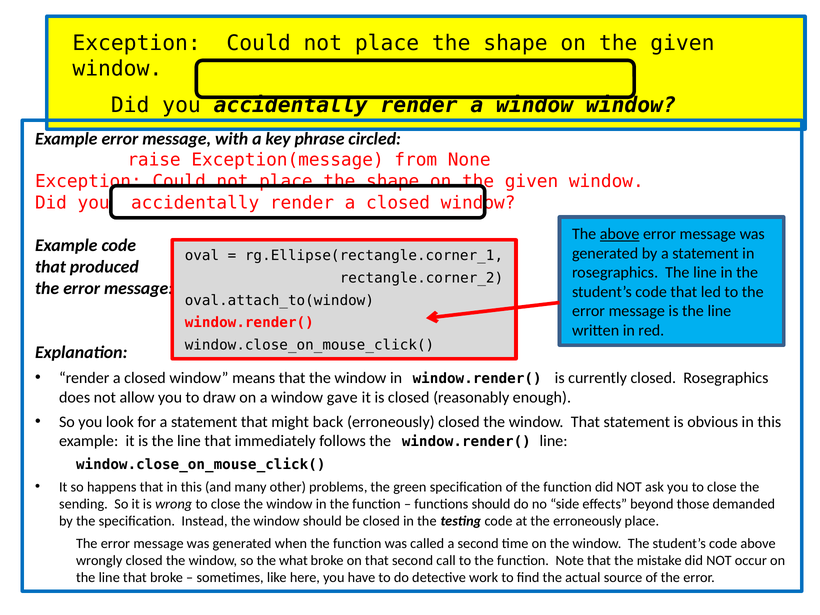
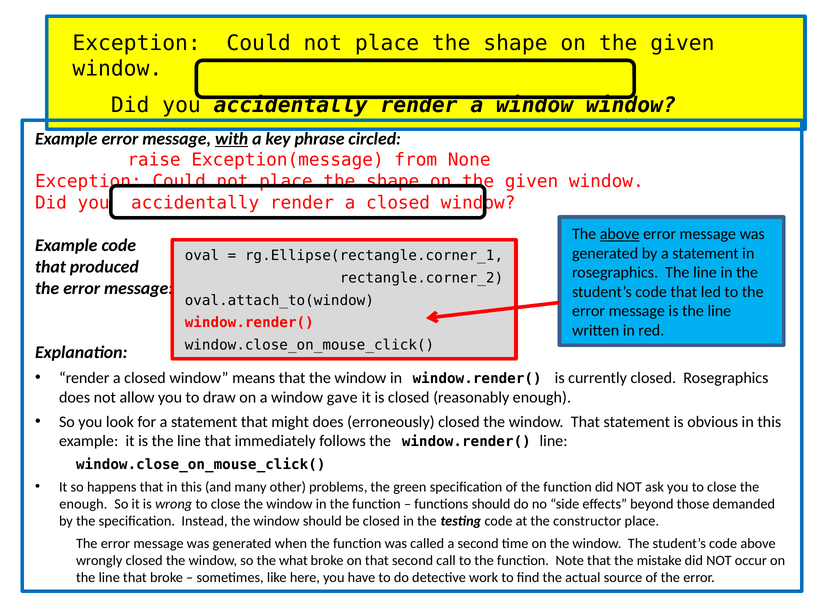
with underline: none -> present (232, 139)
might back: back -> does (328, 422)
sending: sending -> enough (83, 504)
the erroneously: erroneously -> constructor (587, 521)
